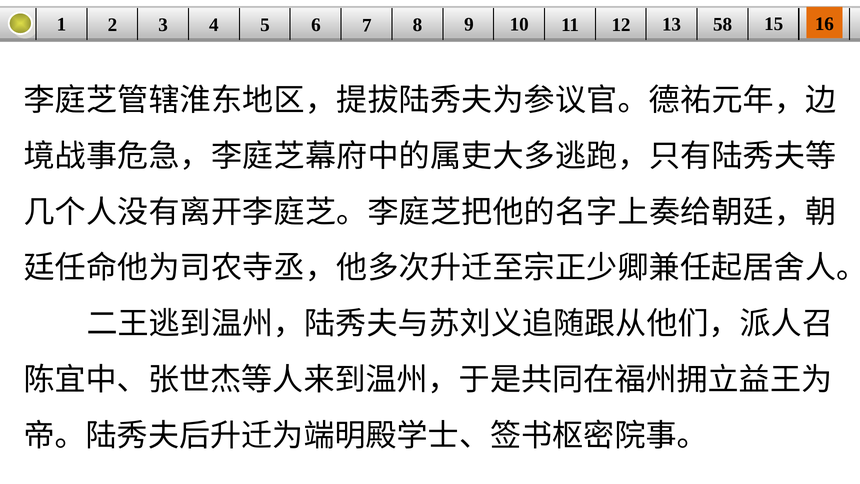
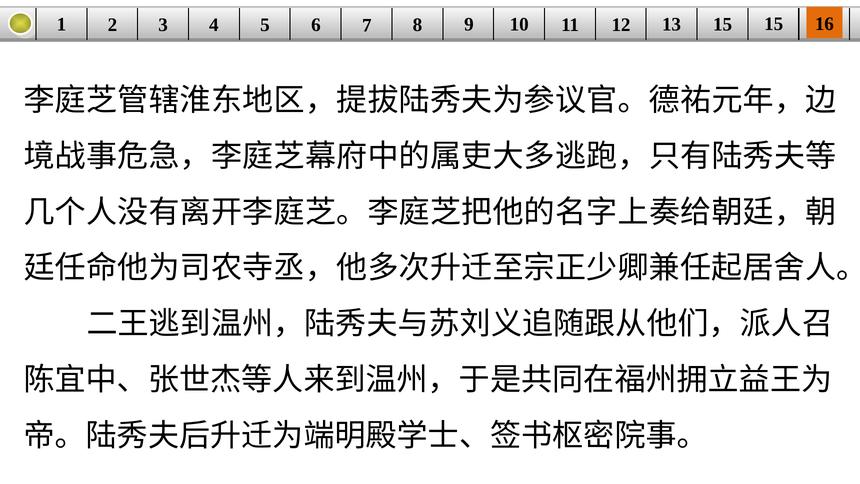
13 58: 58 -> 15 (723, 24)
